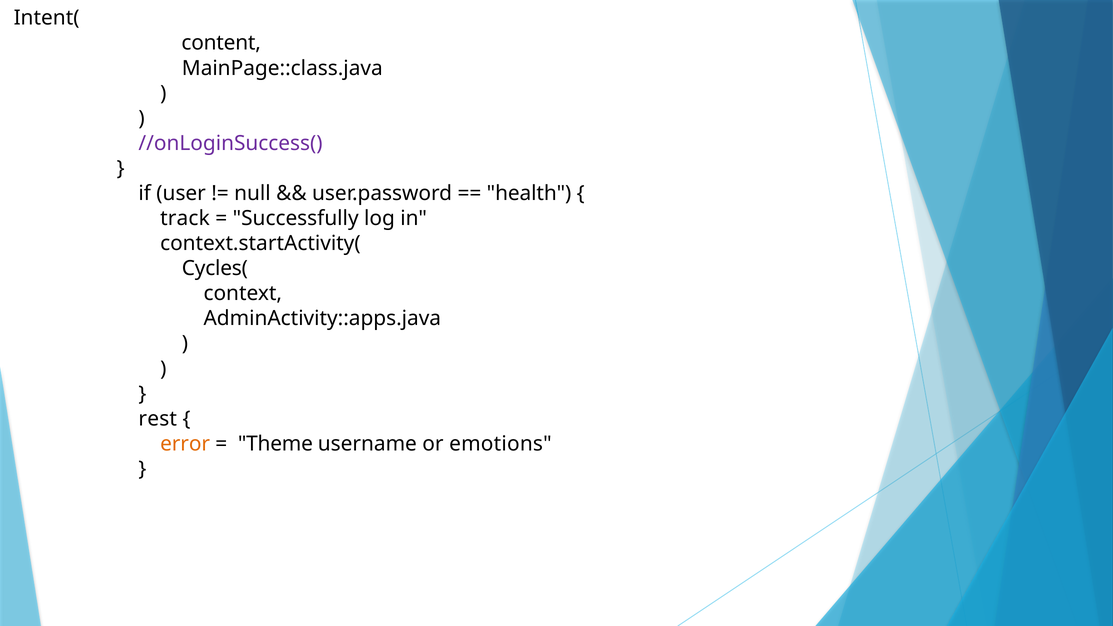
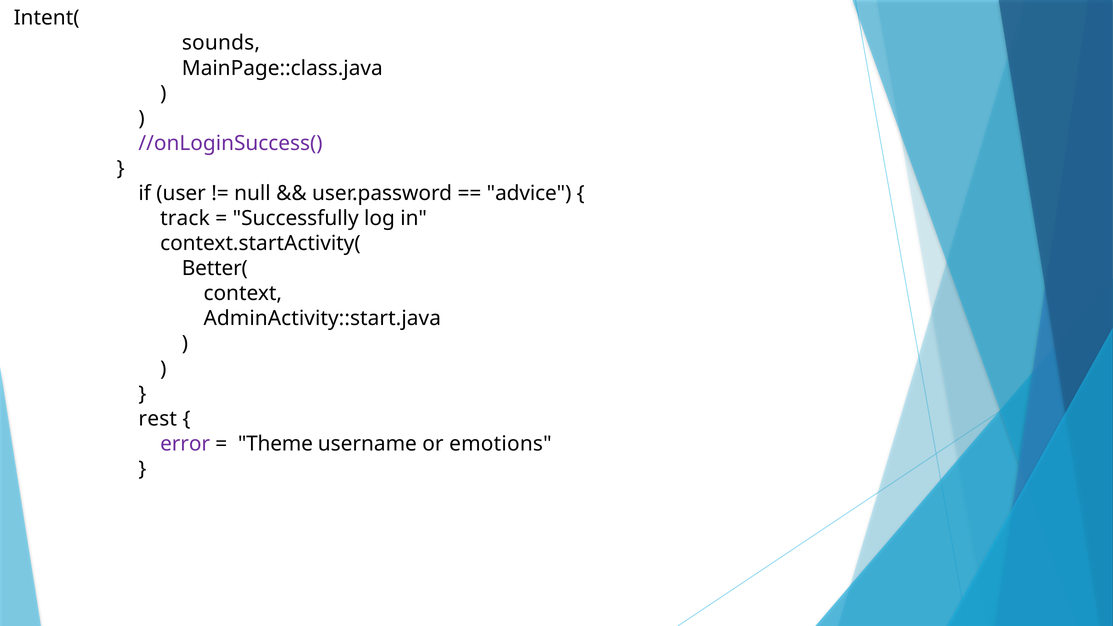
content: content -> sounds (221, 43)
health: health -> advice (529, 193)
Cycles(: Cycles( -> Better( (215, 268)
AdminActivity::apps.java: AdminActivity::apps.java -> AdminActivity::start.java (322, 319)
error colour: orange -> purple (185, 444)
